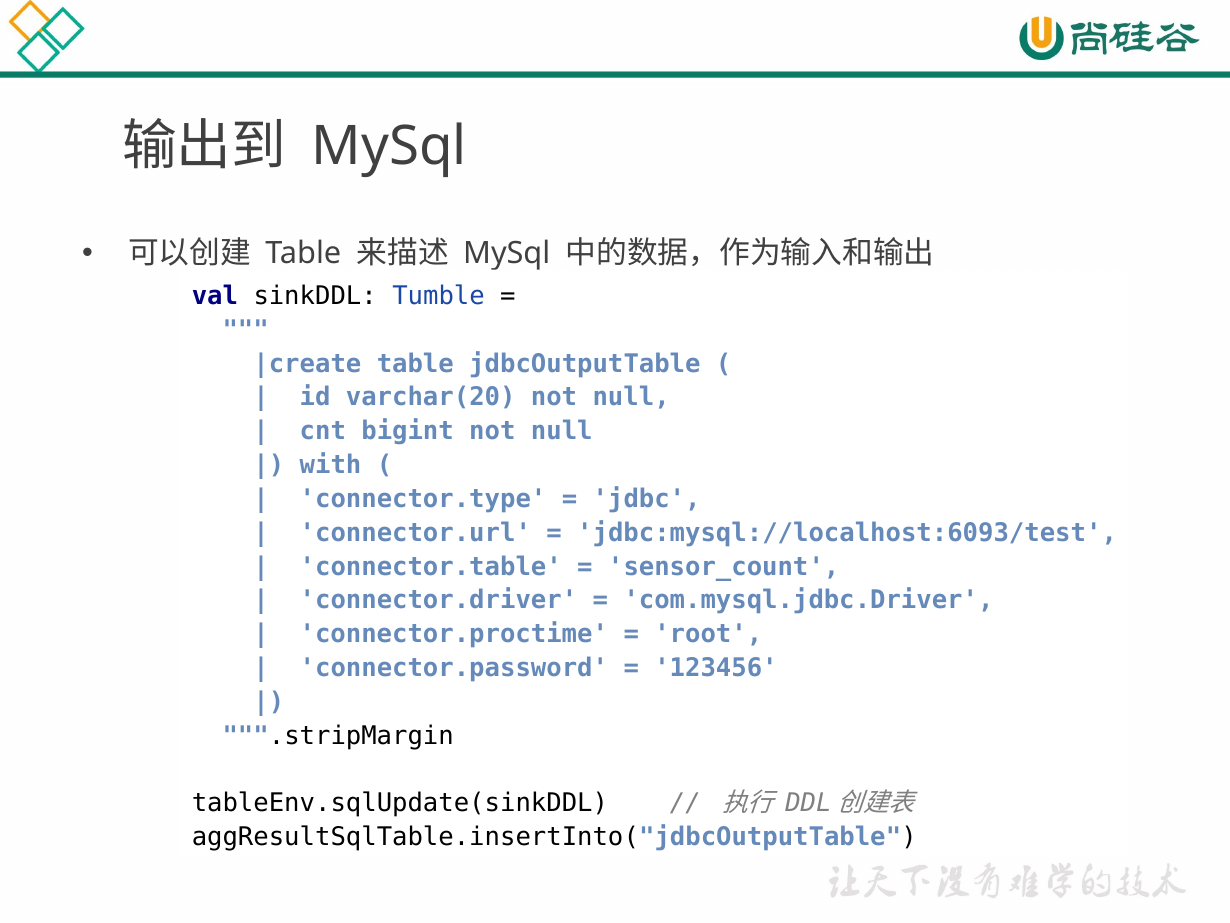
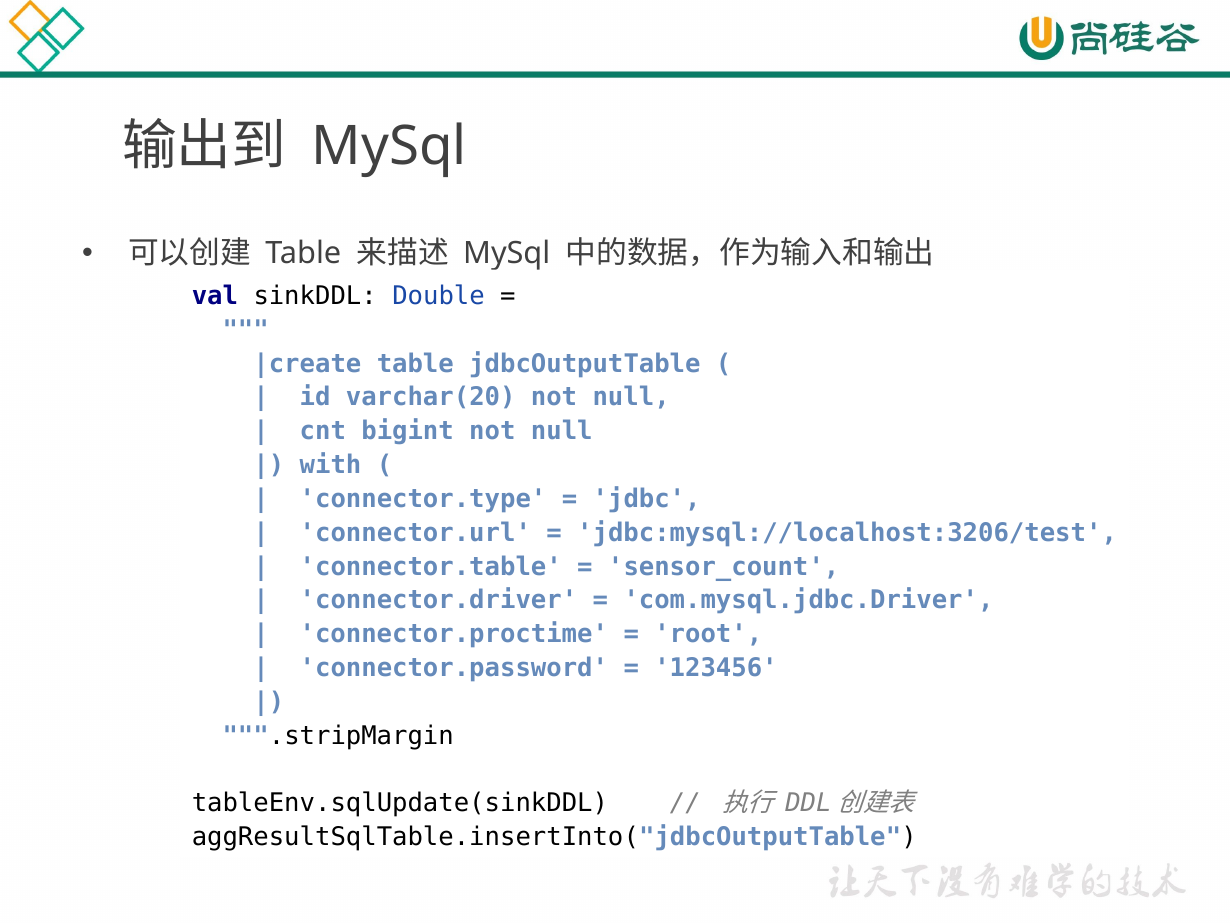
Tumble: Tumble -> Double (439, 296)
jdbc:mysql://localhost:6093/test: jdbc:mysql://localhost:6093/test -> jdbc:mysql://localhost:3206/test (847, 533)
